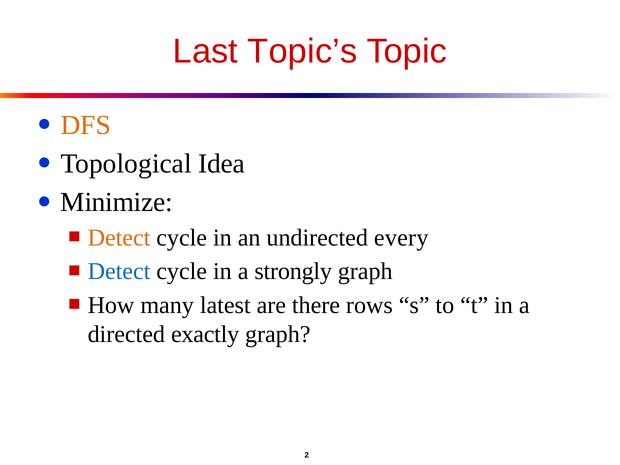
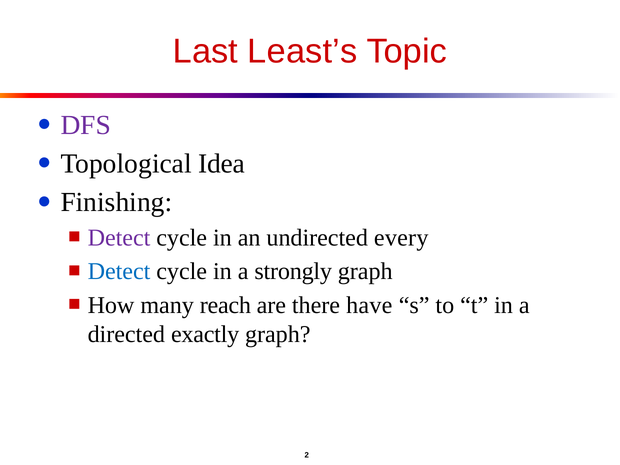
Topic’s: Topic’s -> Least’s (302, 51)
DFS colour: orange -> purple (86, 125)
Minimize: Minimize -> Finishing (116, 202)
Detect colour: orange -> purple (119, 238)
latest: latest -> reach (225, 305)
rows: rows -> have (369, 305)
